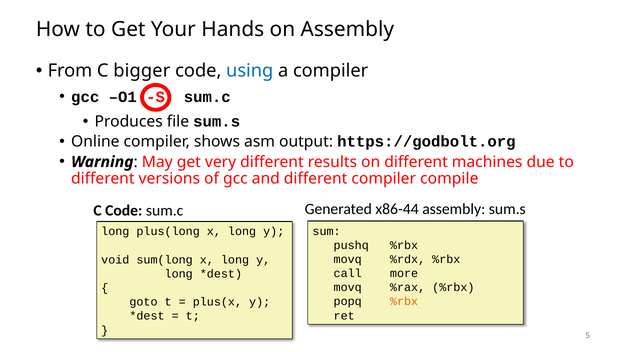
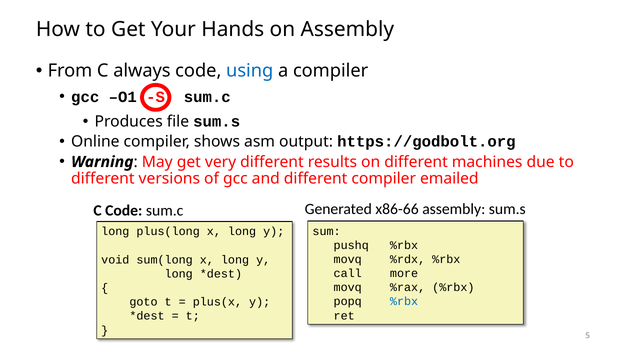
bigger: bigger -> always (142, 71)
compile: compile -> emailed (449, 179)
x86-44: x86-44 -> x86-66 (397, 209)
%rbx colour: orange -> blue (404, 302)
